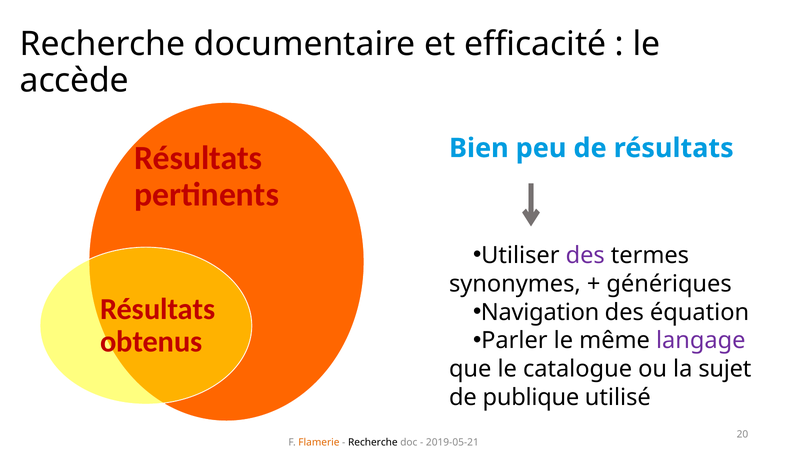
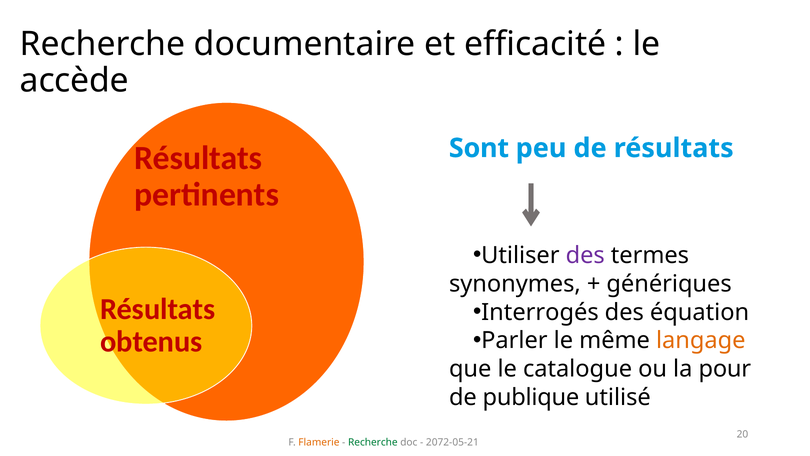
Bien: Bien -> Sont (479, 148)
Navigation: Navigation -> Interrogés (540, 312)
langage colour: purple -> orange (701, 340)
sujet: sujet -> pour (725, 369)
Recherche colour: black -> green (373, 442)
2019-05-21: 2019-05-21 -> 2072-05-21 (452, 442)
